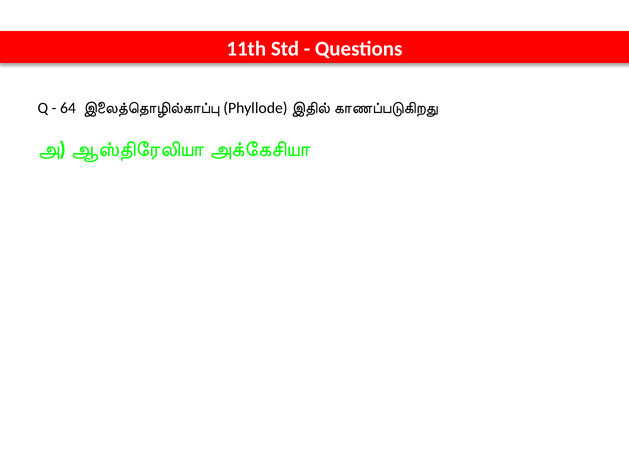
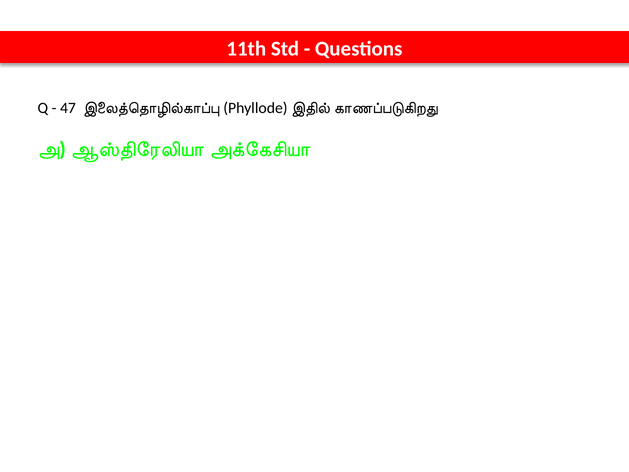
64: 64 -> 47 (68, 108)
